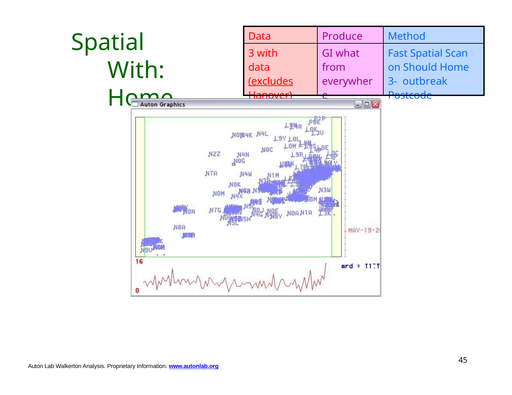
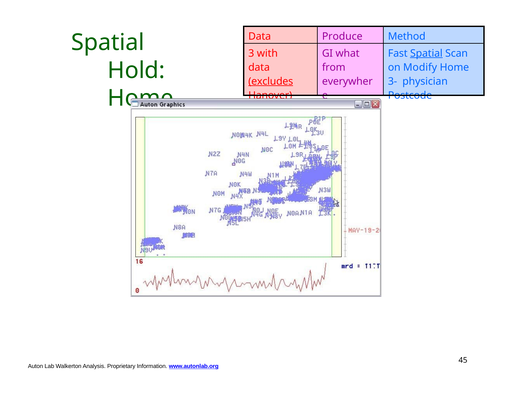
Spatial underline: none -> present (426, 53)
With: With -> Hold (136, 71)
Should: Should -> Modify (420, 67)
outbreak: outbreak -> physician (425, 81)
